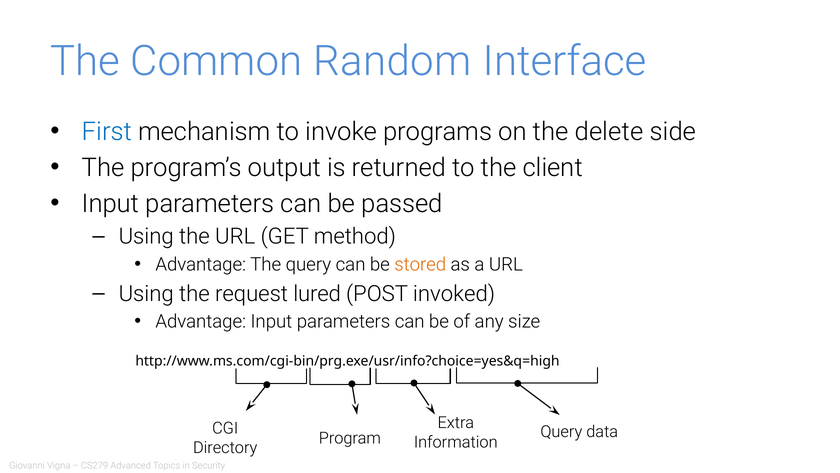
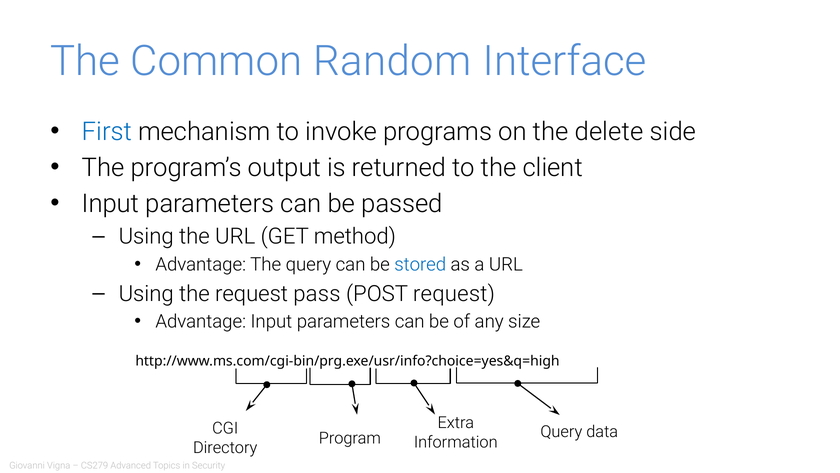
stored colour: orange -> blue (420, 264)
lured: lured -> pass (317, 294)
POST invoked: invoked -> request (454, 294)
